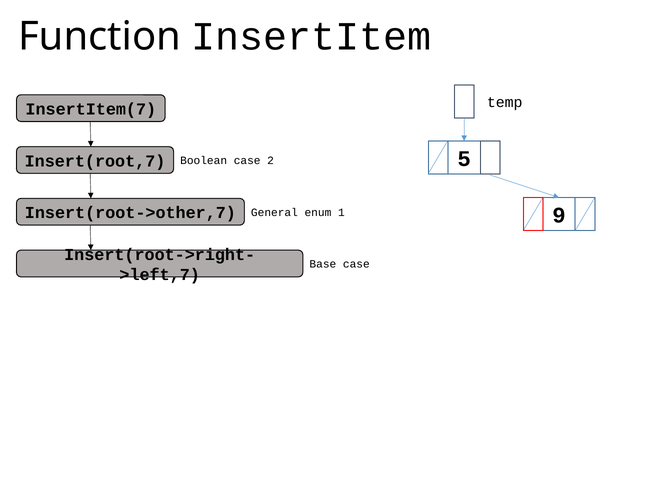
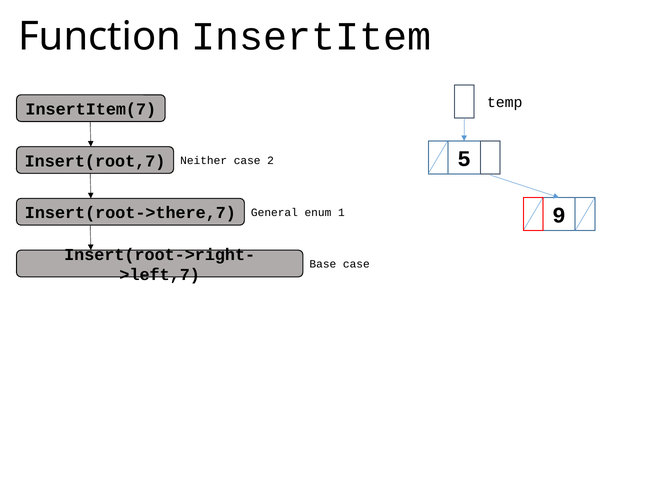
Boolean: Boolean -> Neither (204, 160)
Insert(root->other,7: Insert(root->other,7 -> Insert(root->there,7 (130, 213)
